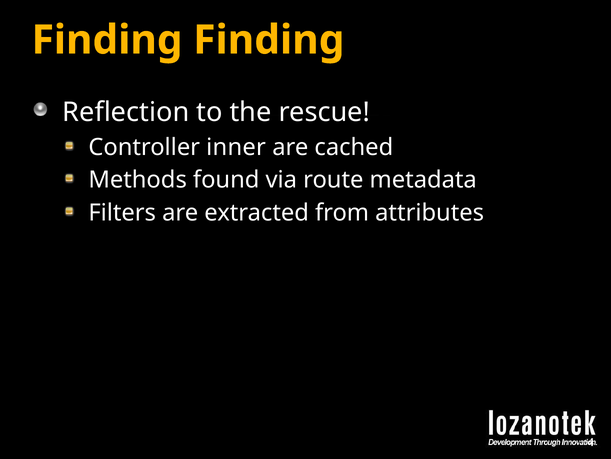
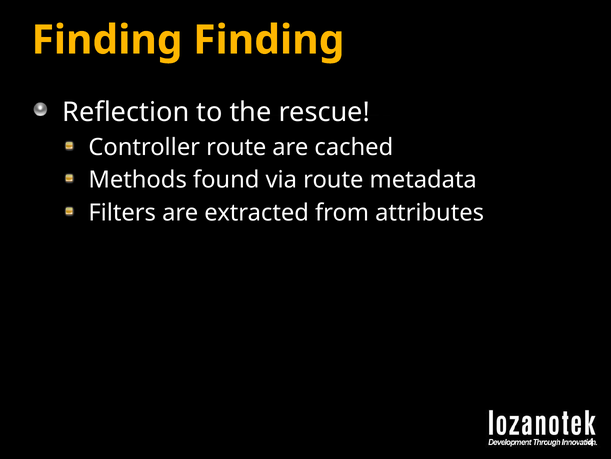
Controller inner: inner -> route (236, 147)
